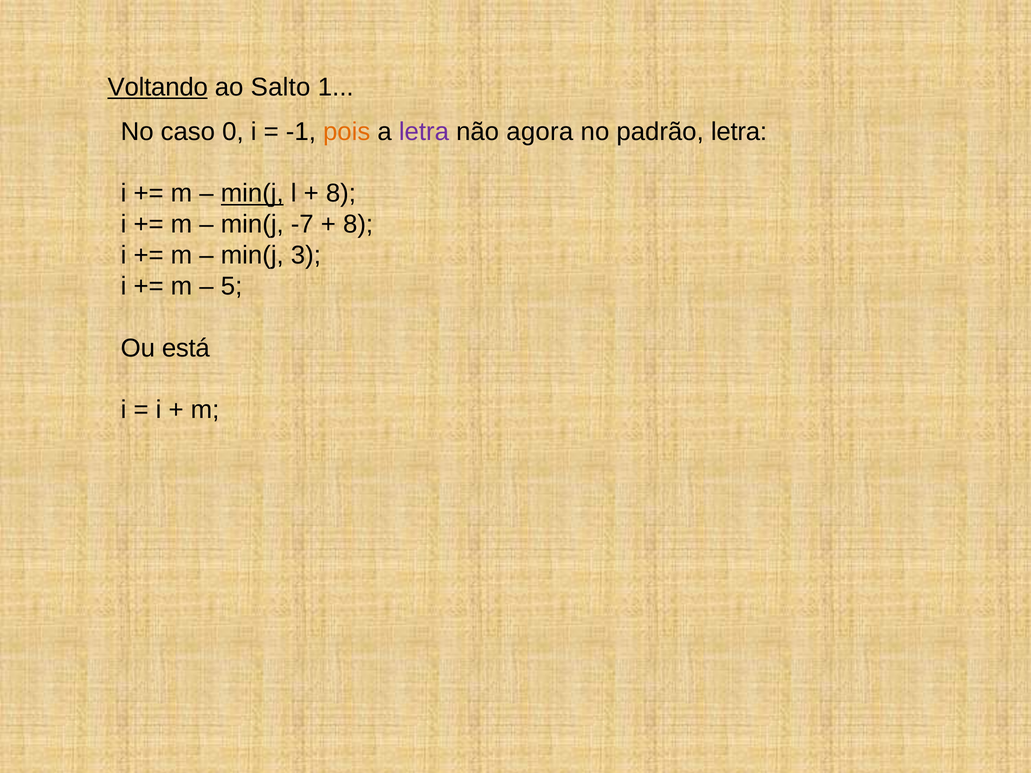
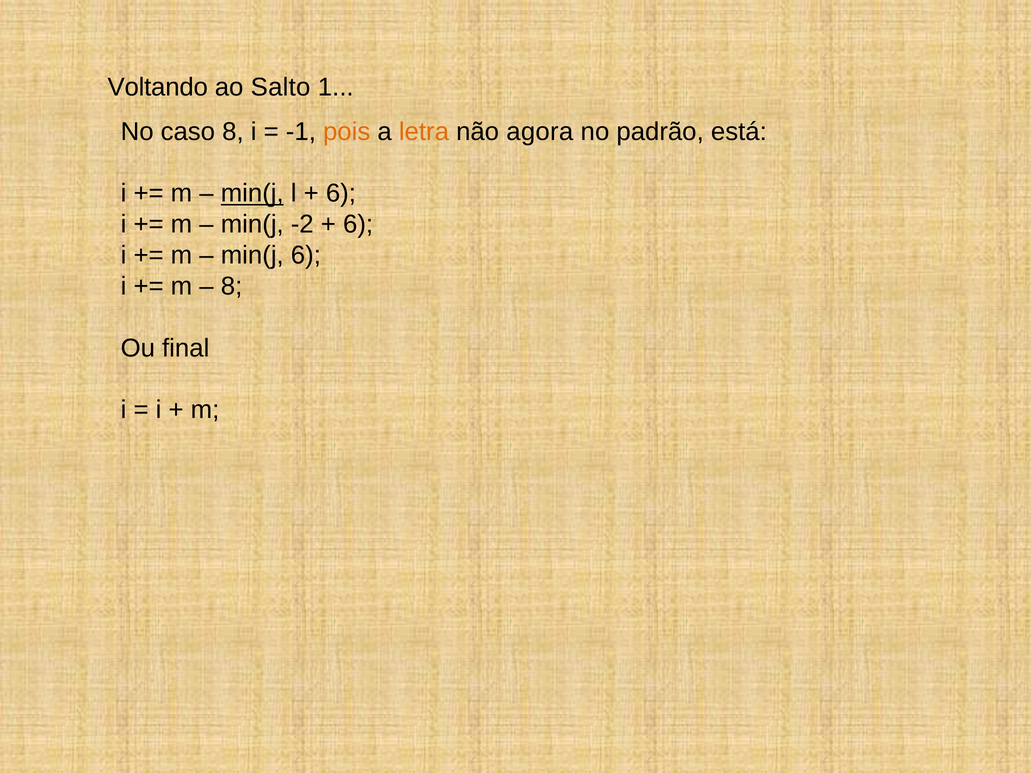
Voltando underline: present -> none (158, 87)
caso 0: 0 -> 8 (233, 132)
letra colour: purple -> orange (424, 132)
padrão letra: letra -> está (739, 132)
8: 8 -> 6 (341, 194)
-7: -7 -> -2 (302, 224)
8: 8 -> 6 (358, 224)
min(j 3: 3 -> 6 (306, 255)
5: 5 -> 8 (232, 286)
está: está -> final (186, 348)
